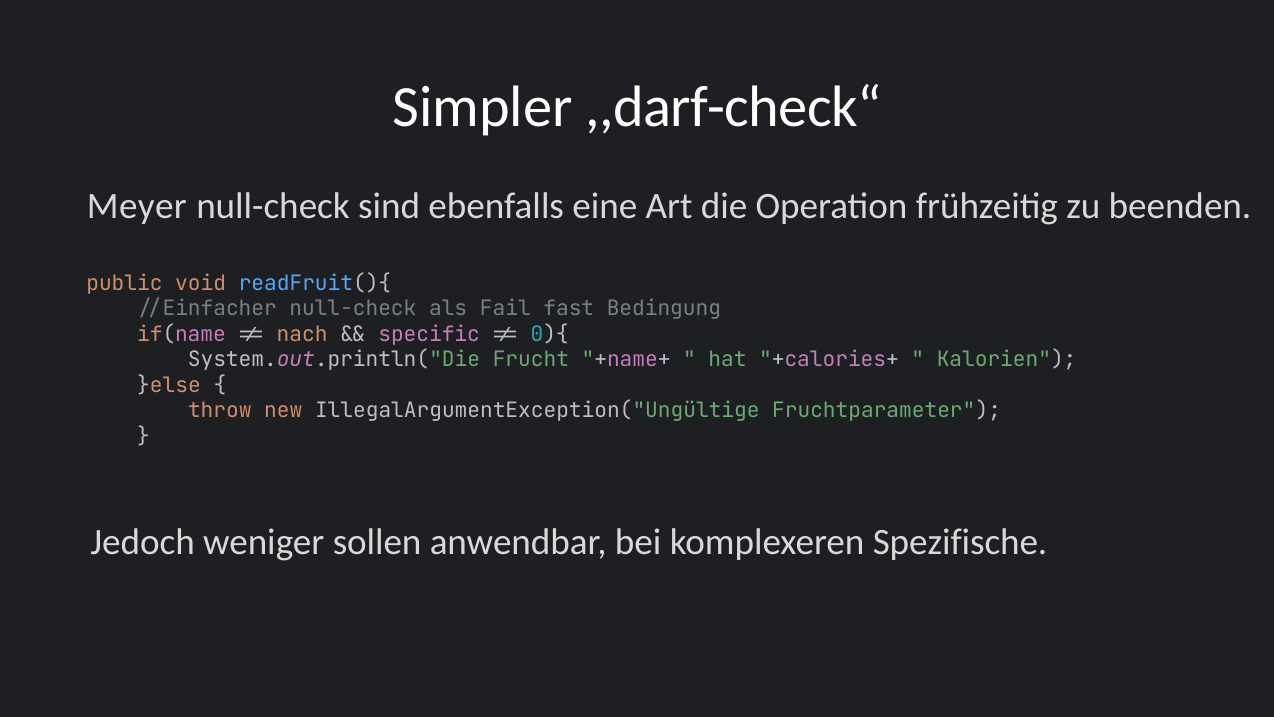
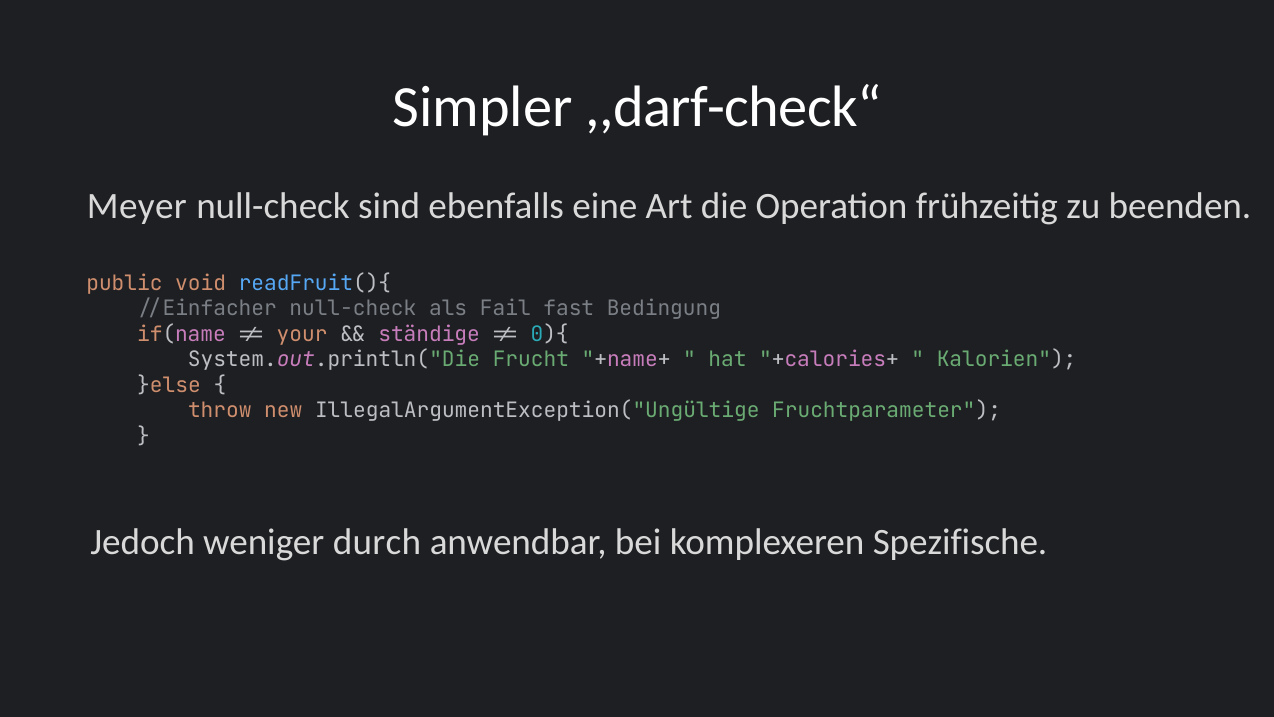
nach: nach -> your (302, 334)
specific: specific -> ständige (429, 334)
sollen: sollen -> durch (377, 542)
